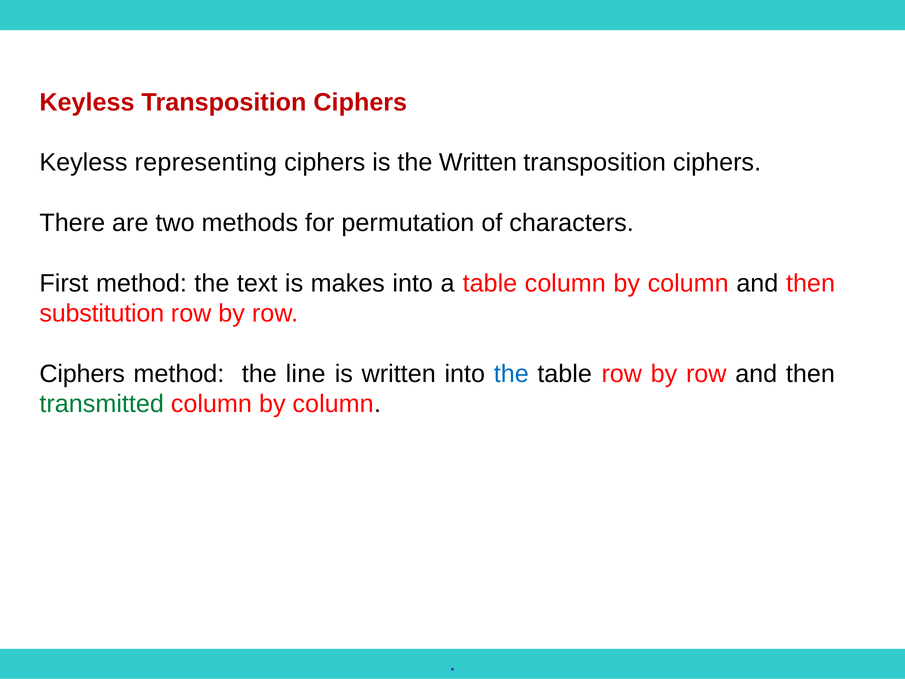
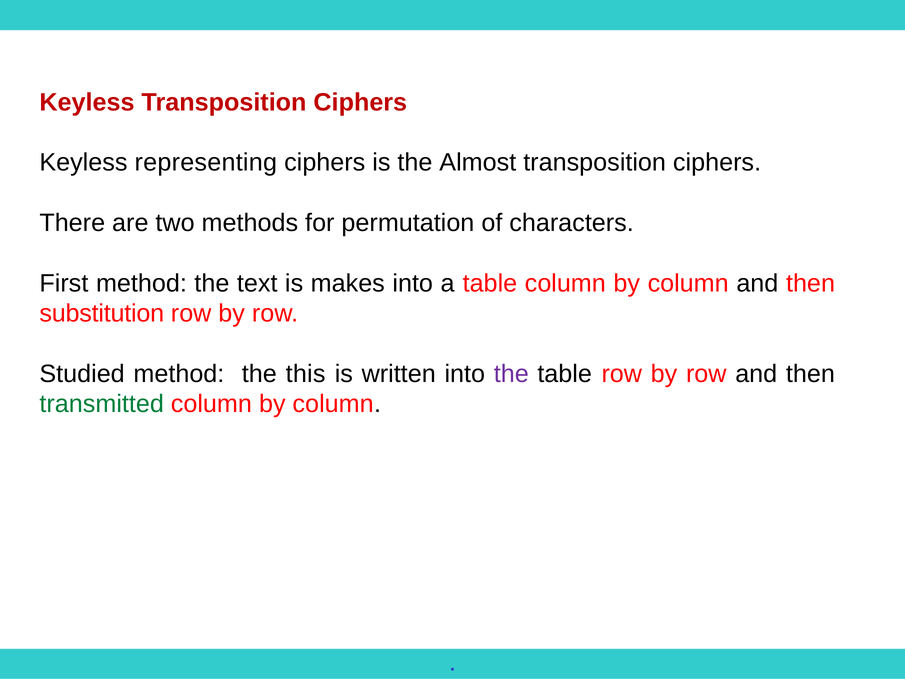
the Written: Written -> Almost (478, 163)
Ciphers: Ciphers -> Studied (82, 374)
line: line -> this (306, 374)
the colour: blue -> purple (511, 374)
